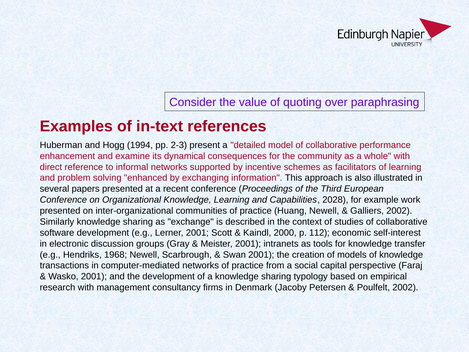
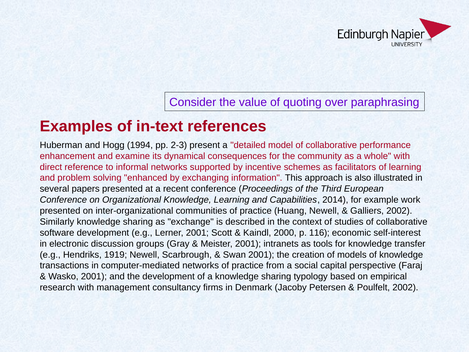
2028: 2028 -> 2014 (335, 200)
112: 112 -> 116 (319, 233)
1968: 1968 -> 1919 (116, 254)
